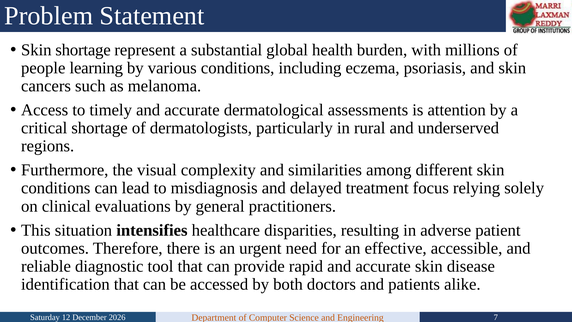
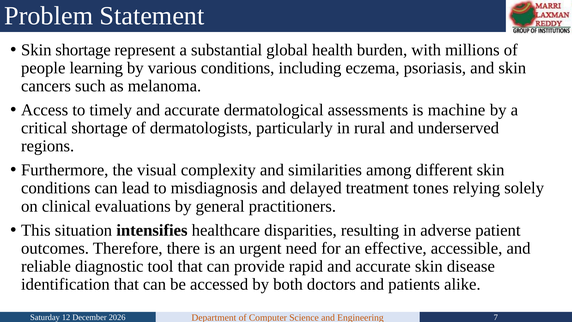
attention: attention -> machine (457, 110)
focus: focus -> tones (431, 188)
